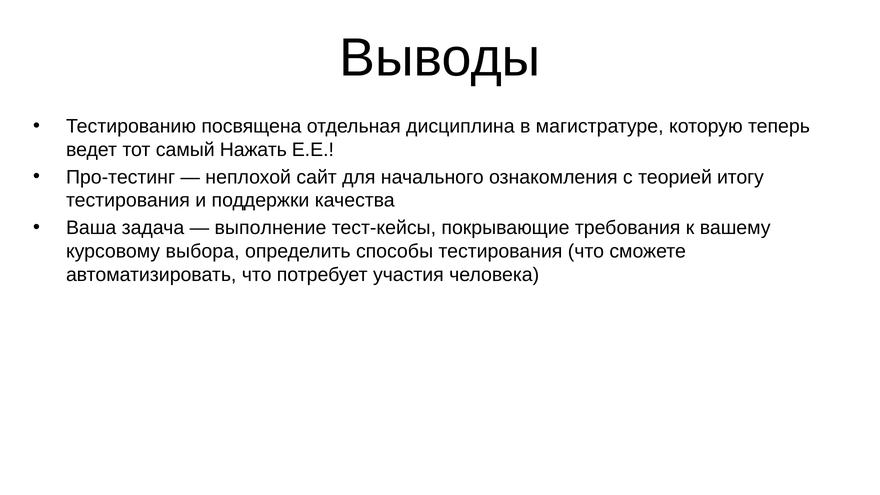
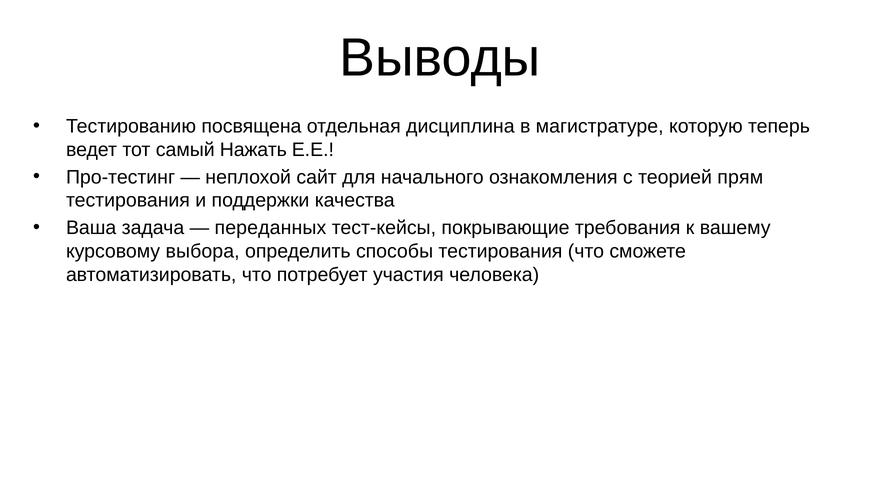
итогу: итогу -> прям (740, 177)
выполнение: выполнение -> переданных (270, 228)
